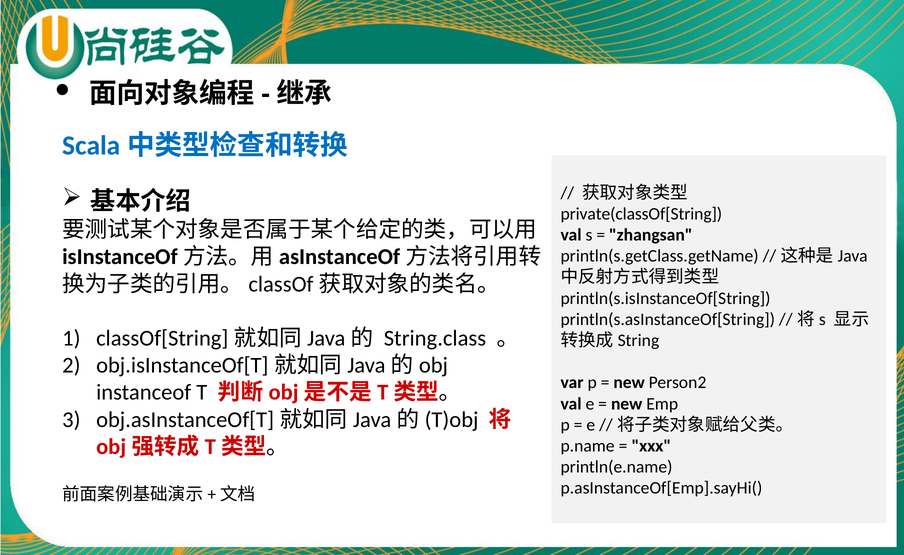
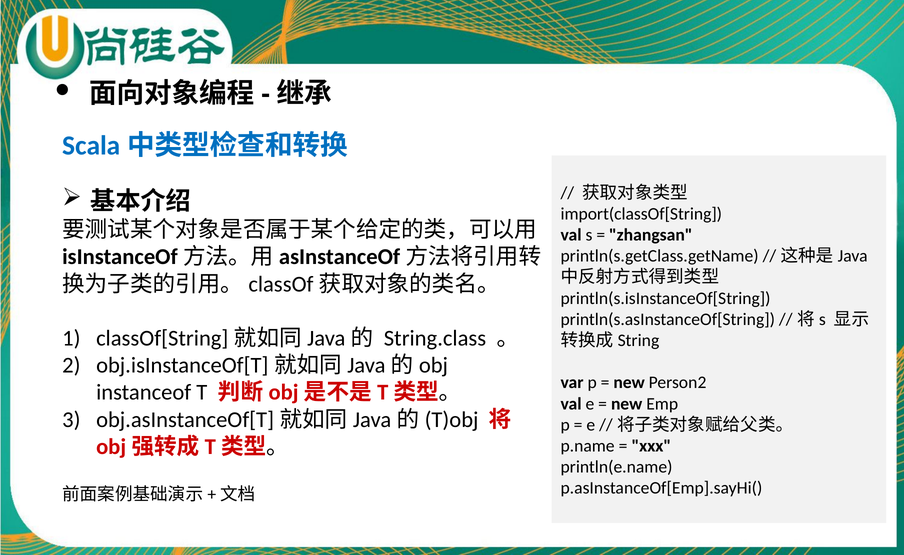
private(classOf[String: private(classOf[String -> import(classOf[String (641, 214)
